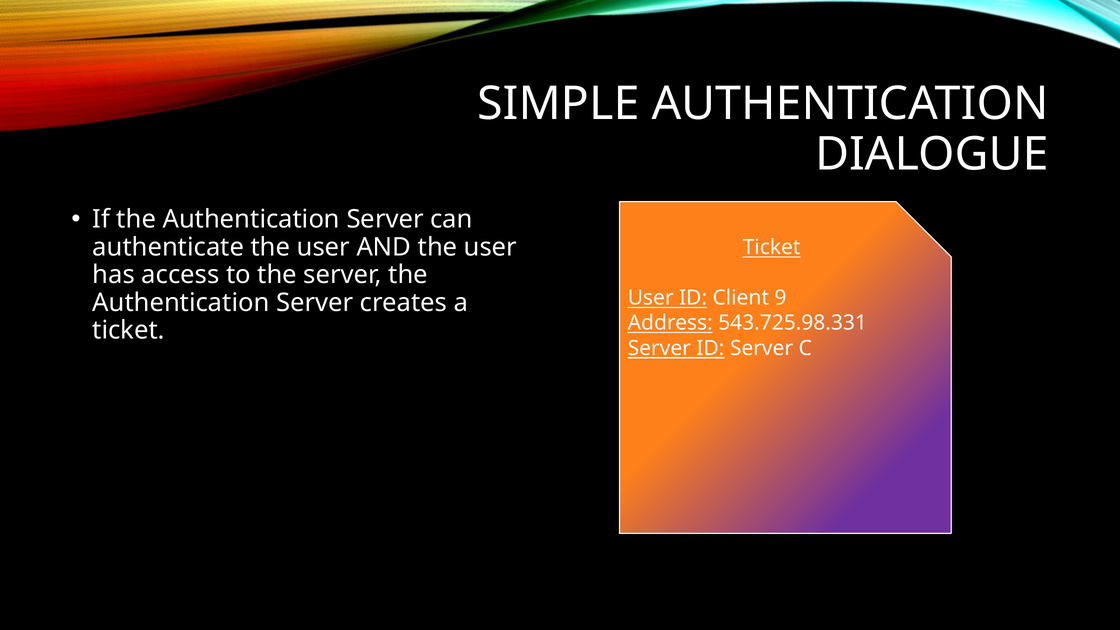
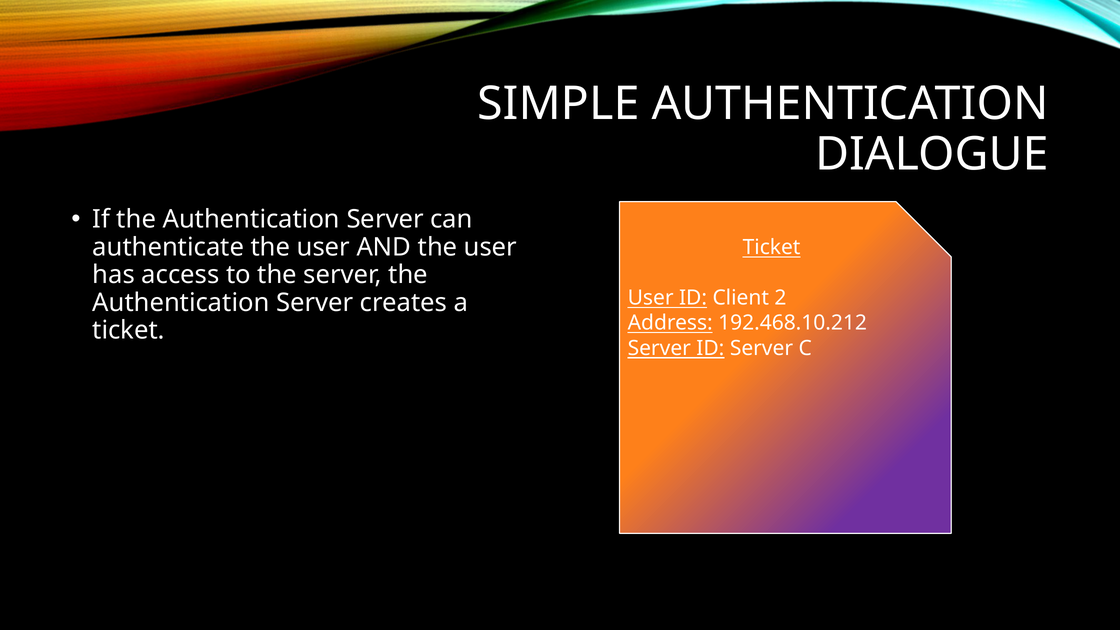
9: 9 -> 2 (780, 298)
543.725.98.331: 543.725.98.331 -> 192.468.10.212 (793, 323)
